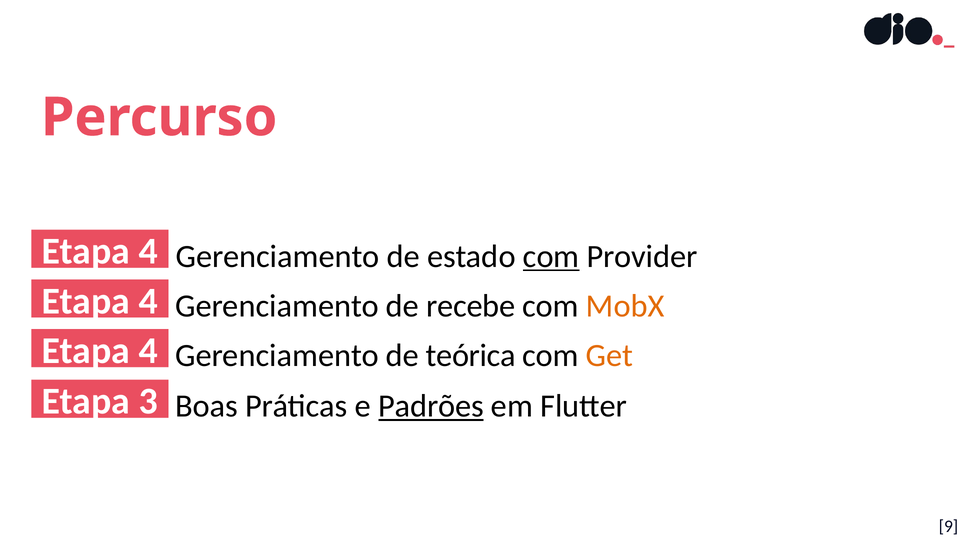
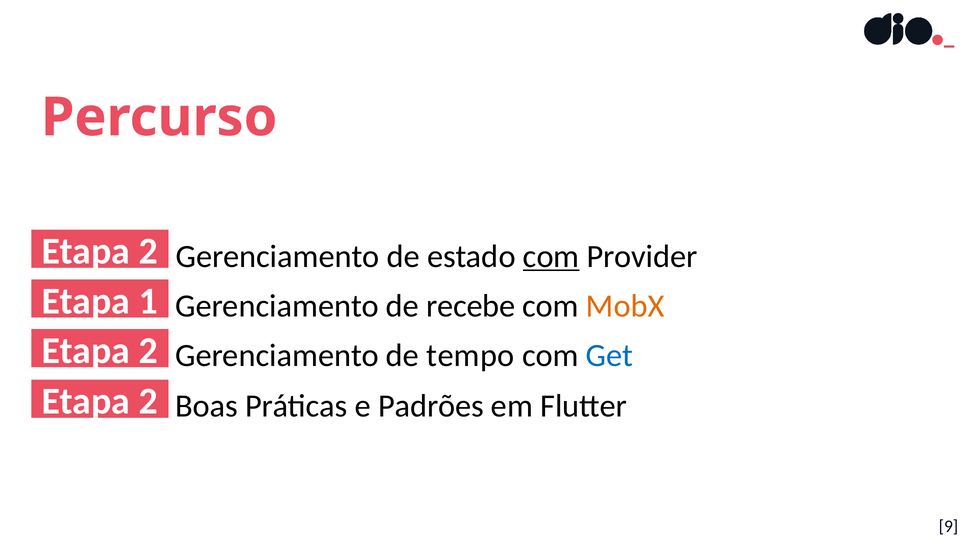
4: 4 -> 2 (148, 251)
4: 4 -> 1 (148, 301)
4: 4 -> 2 (148, 351)
teórica: teórica -> tempo (470, 355)
Get colour: orange -> blue (610, 355)
3: 3 -> 2 (148, 401)
Padrões underline: present -> none (431, 406)
